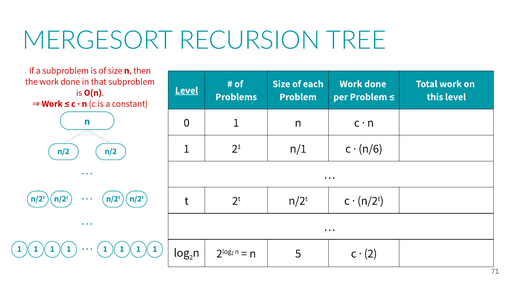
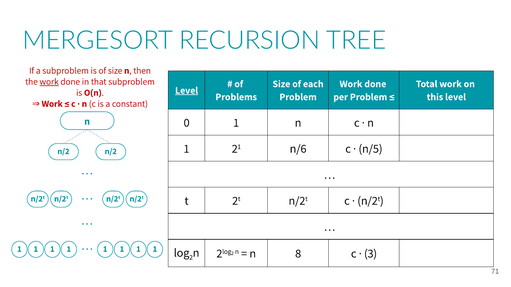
work underline: none -> present (49, 82)
n/1: n/1 -> n/6 (298, 149)
n/6: n/6 -> n/5 (371, 149)
5: 5 -> 8 (298, 254)
2: 2 -> 3 (371, 254)
